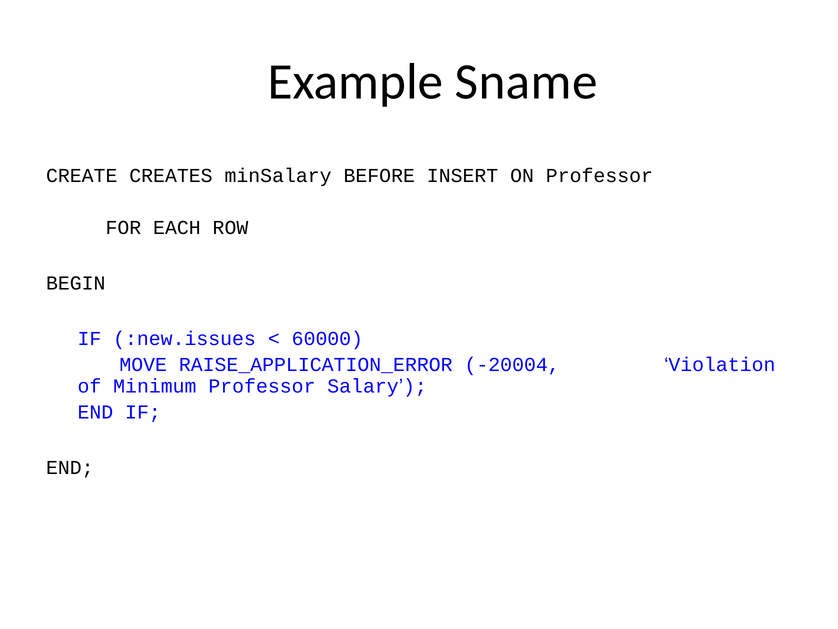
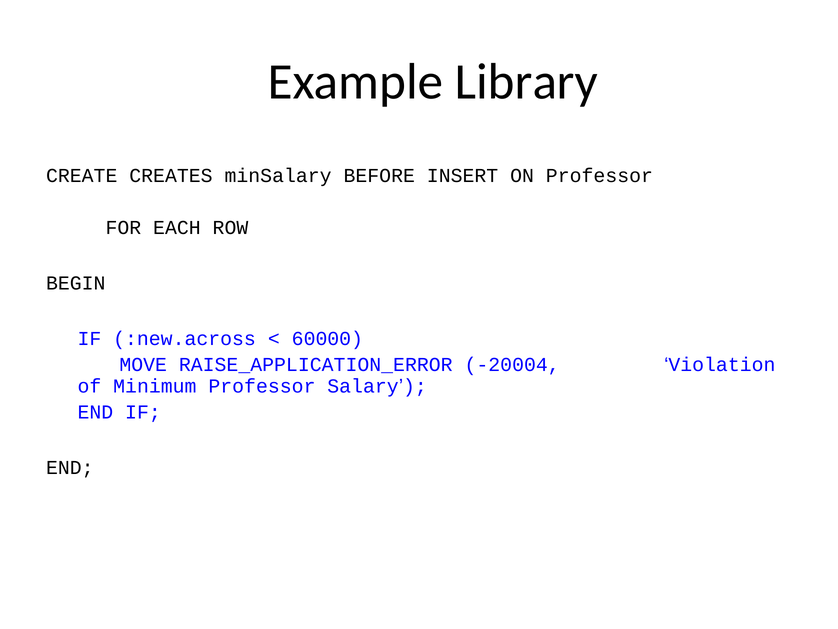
Sname: Sname -> Library (526, 82)
:new.issues: :new.issues -> :new.across (185, 339)
